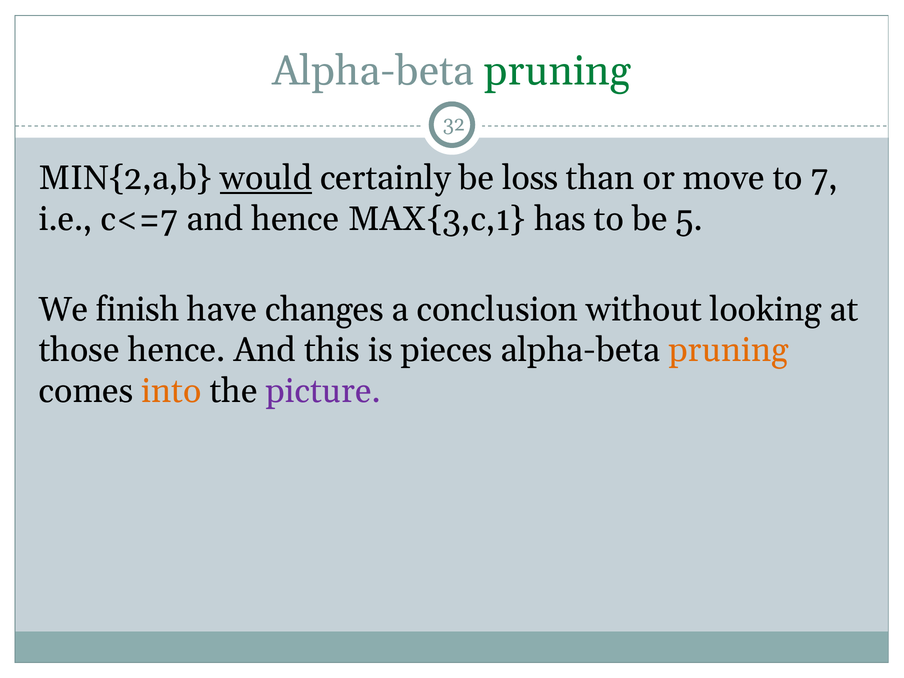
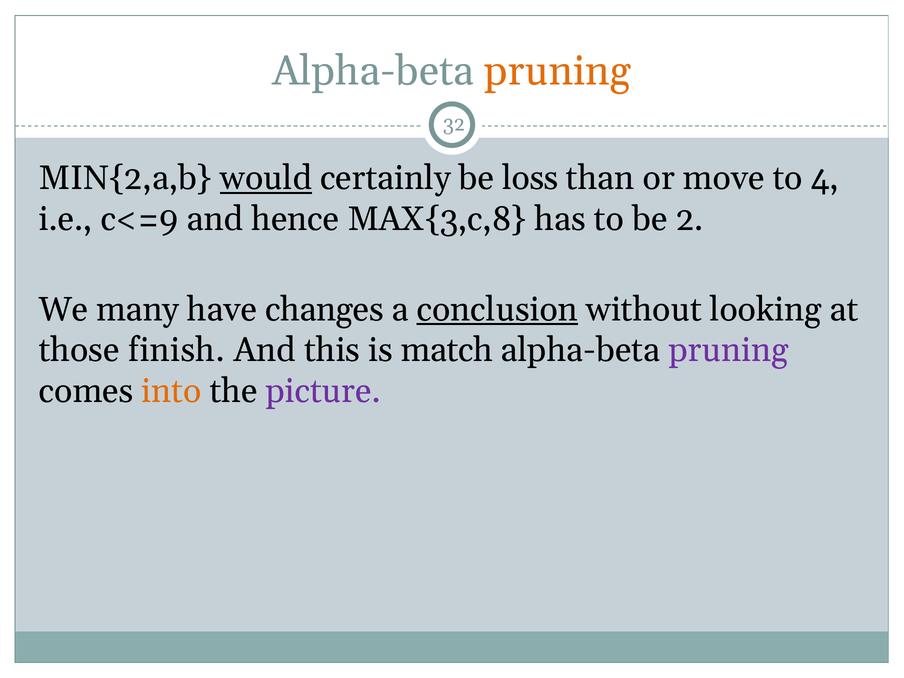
pruning colour: green -> orange (558, 71)
7: 7 -> 4 (825, 178)
c<=7: c<=7 -> c<=9 (140, 219)
MAX{3,c,1: MAX{3,c,1 -> MAX{3,c,8 (437, 219)
5: 5 -> 2 (690, 219)
finish: finish -> many (138, 309)
conclusion underline: none -> present (497, 309)
those hence: hence -> finish (177, 350)
pieces: pieces -> match (447, 350)
pruning colour: orange -> purple (728, 350)
